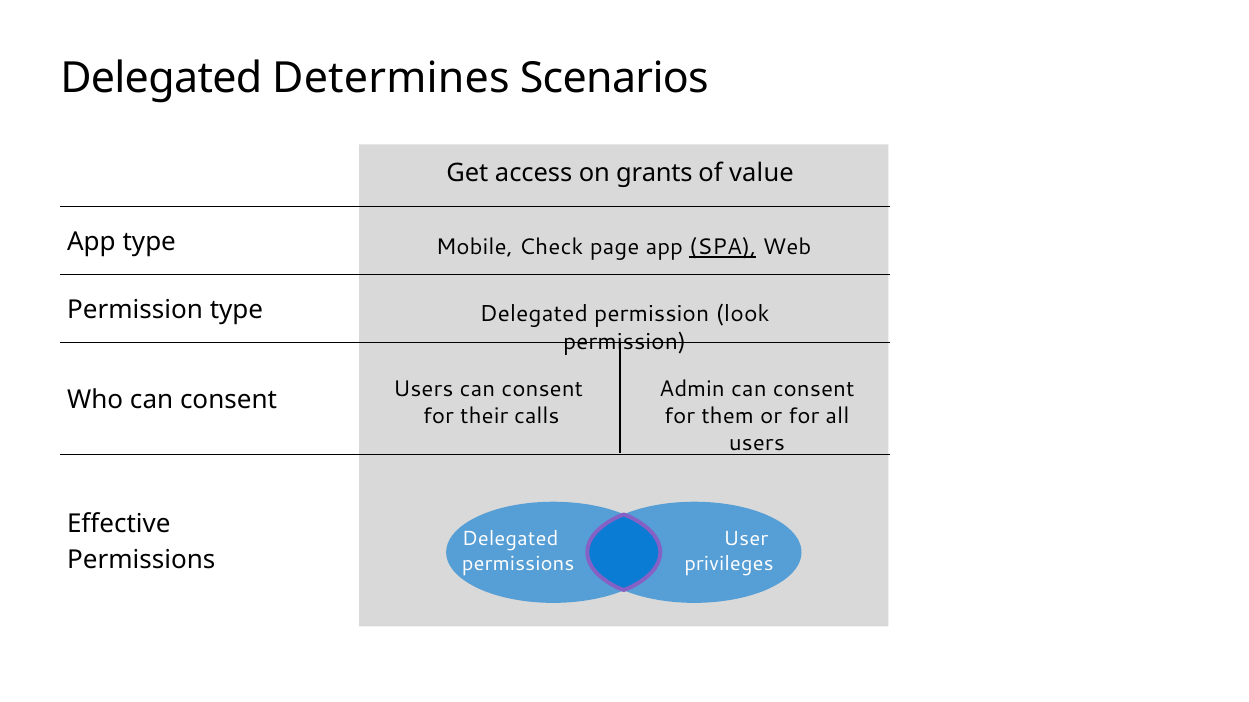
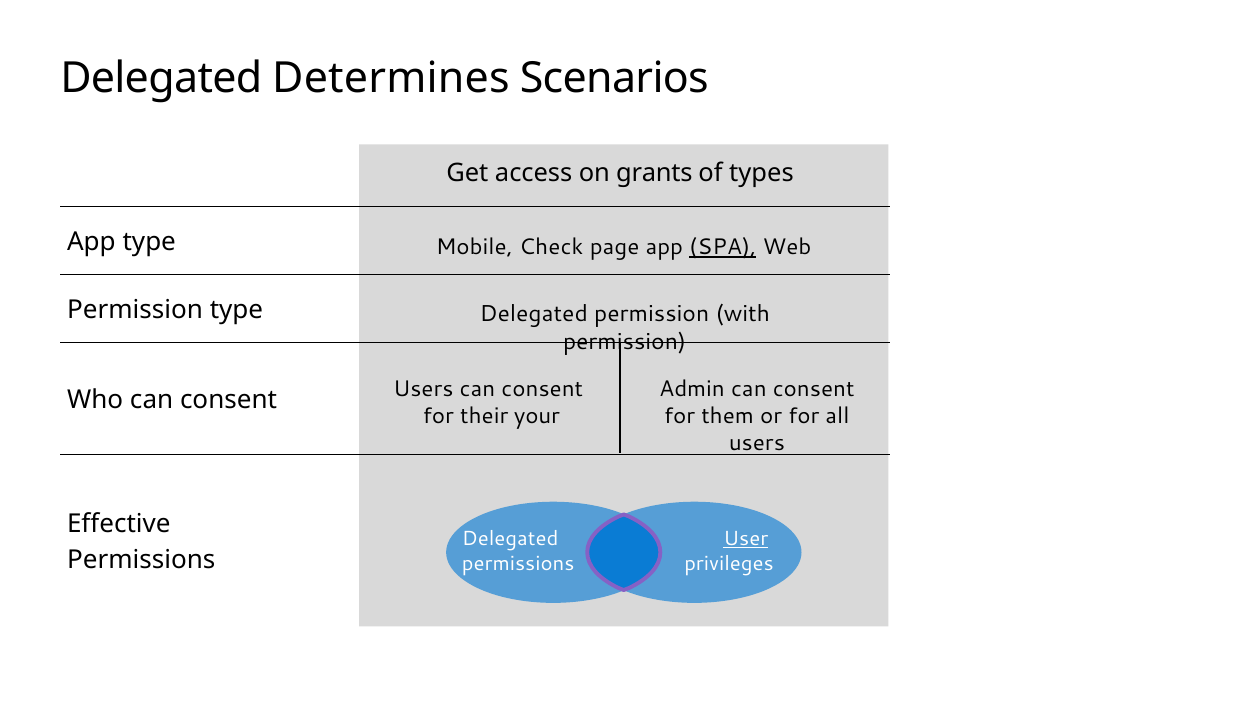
value: value -> types (762, 173)
look: look -> with (743, 314)
calls: calls -> your (537, 417)
User underline: none -> present (746, 539)
